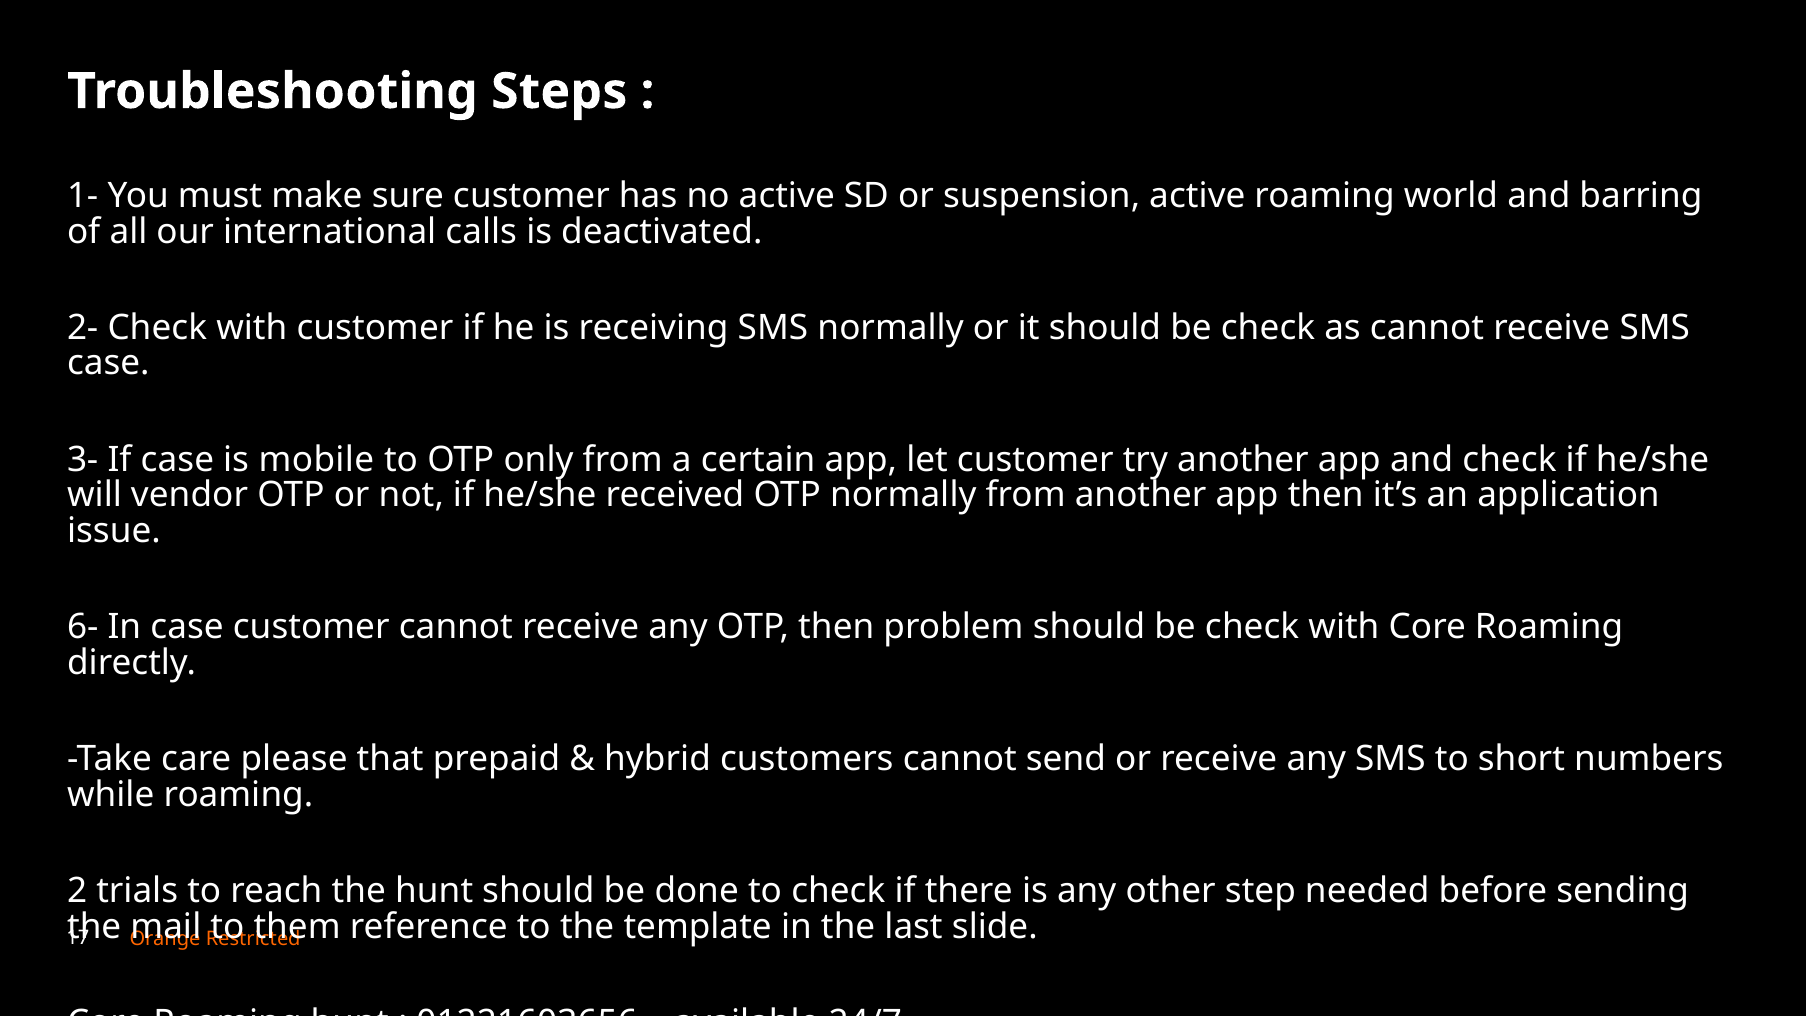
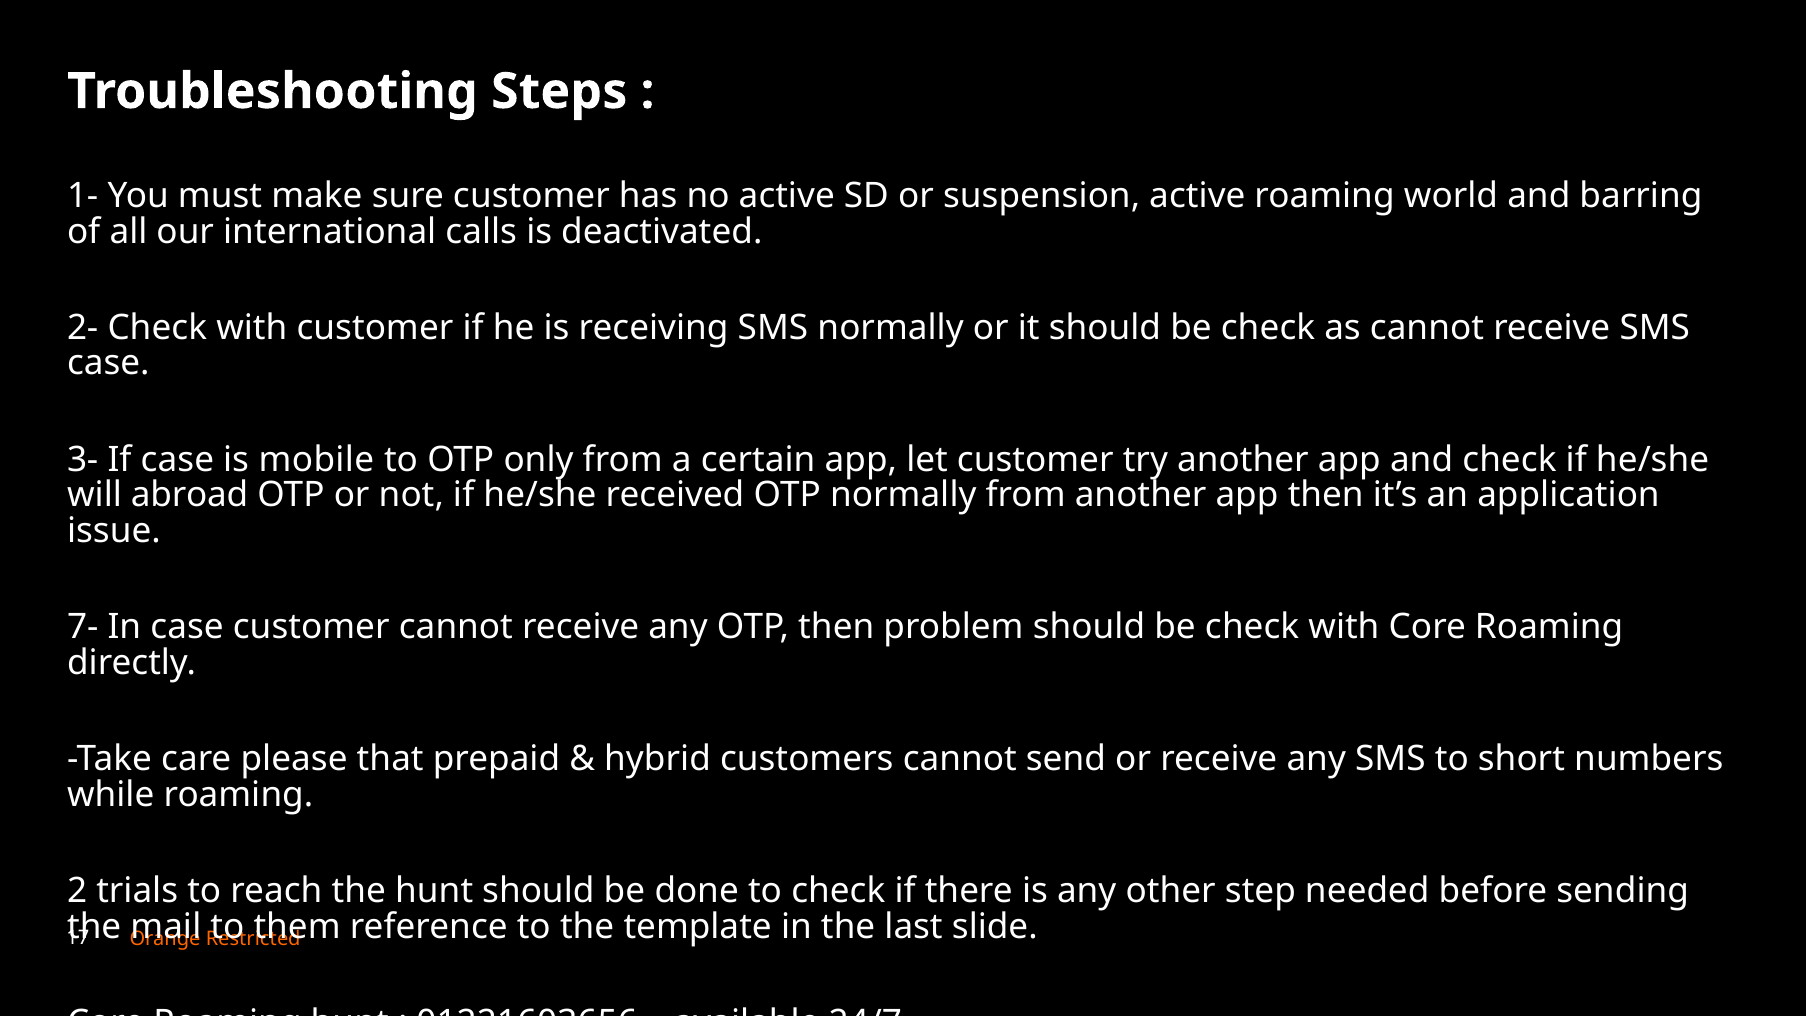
vendor: vendor -> abroad (190, 495)
6-: 6- -> 7- (83, 627)
